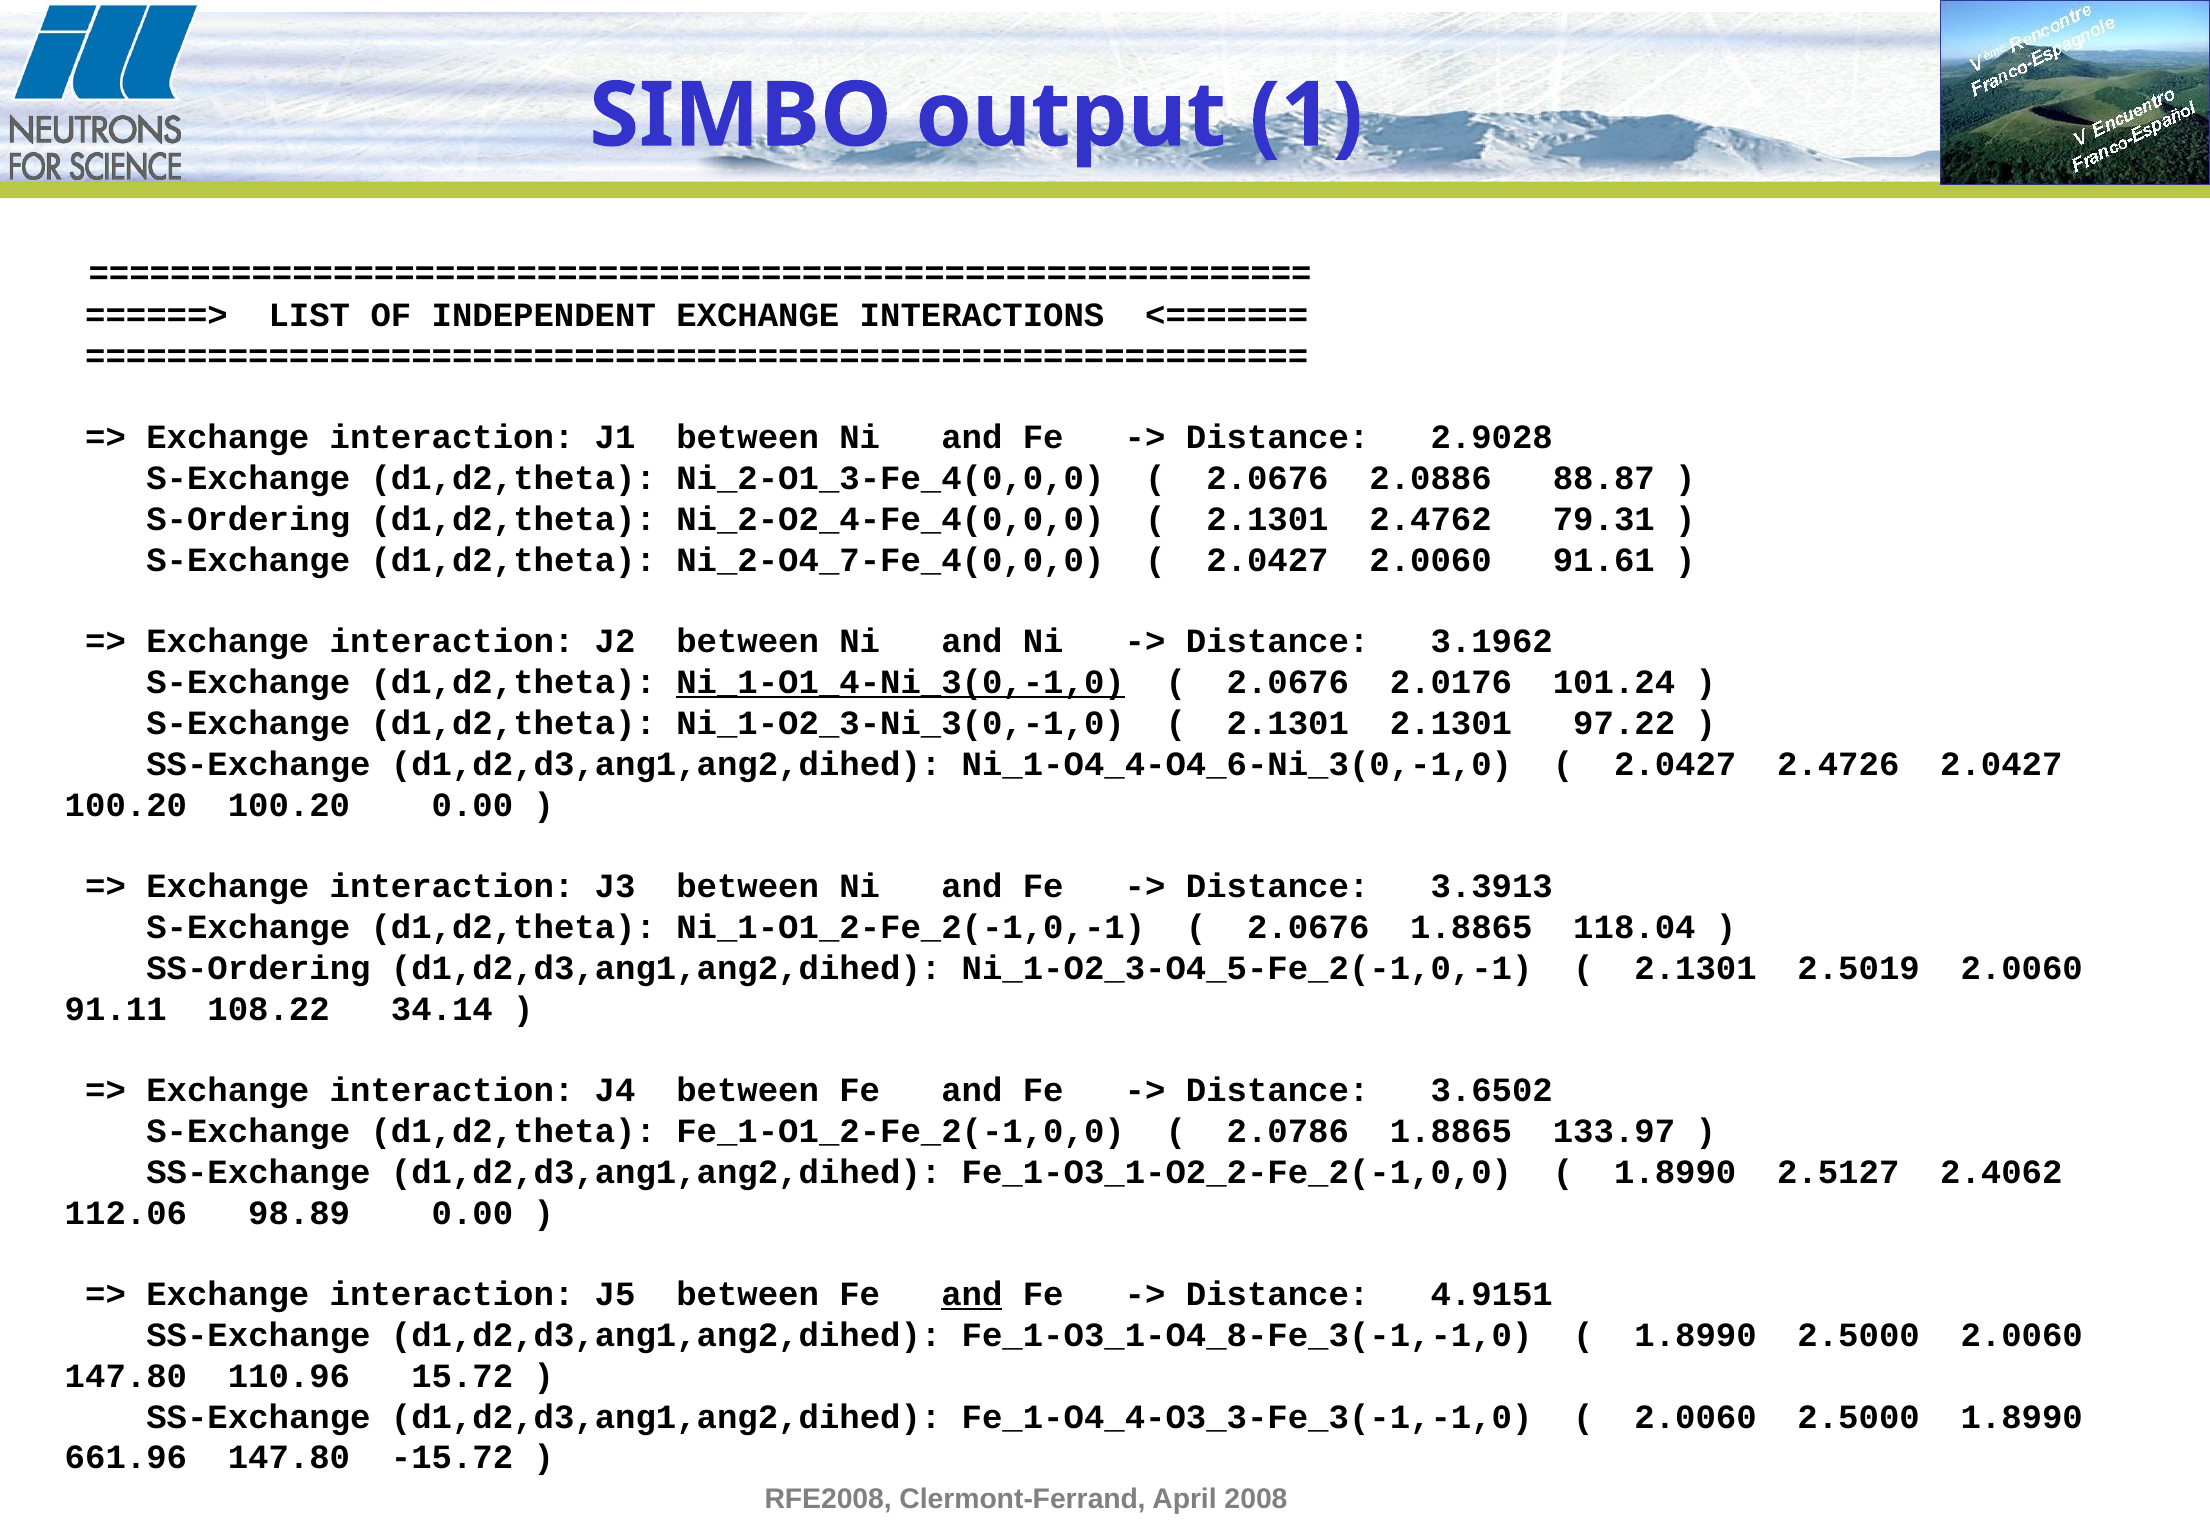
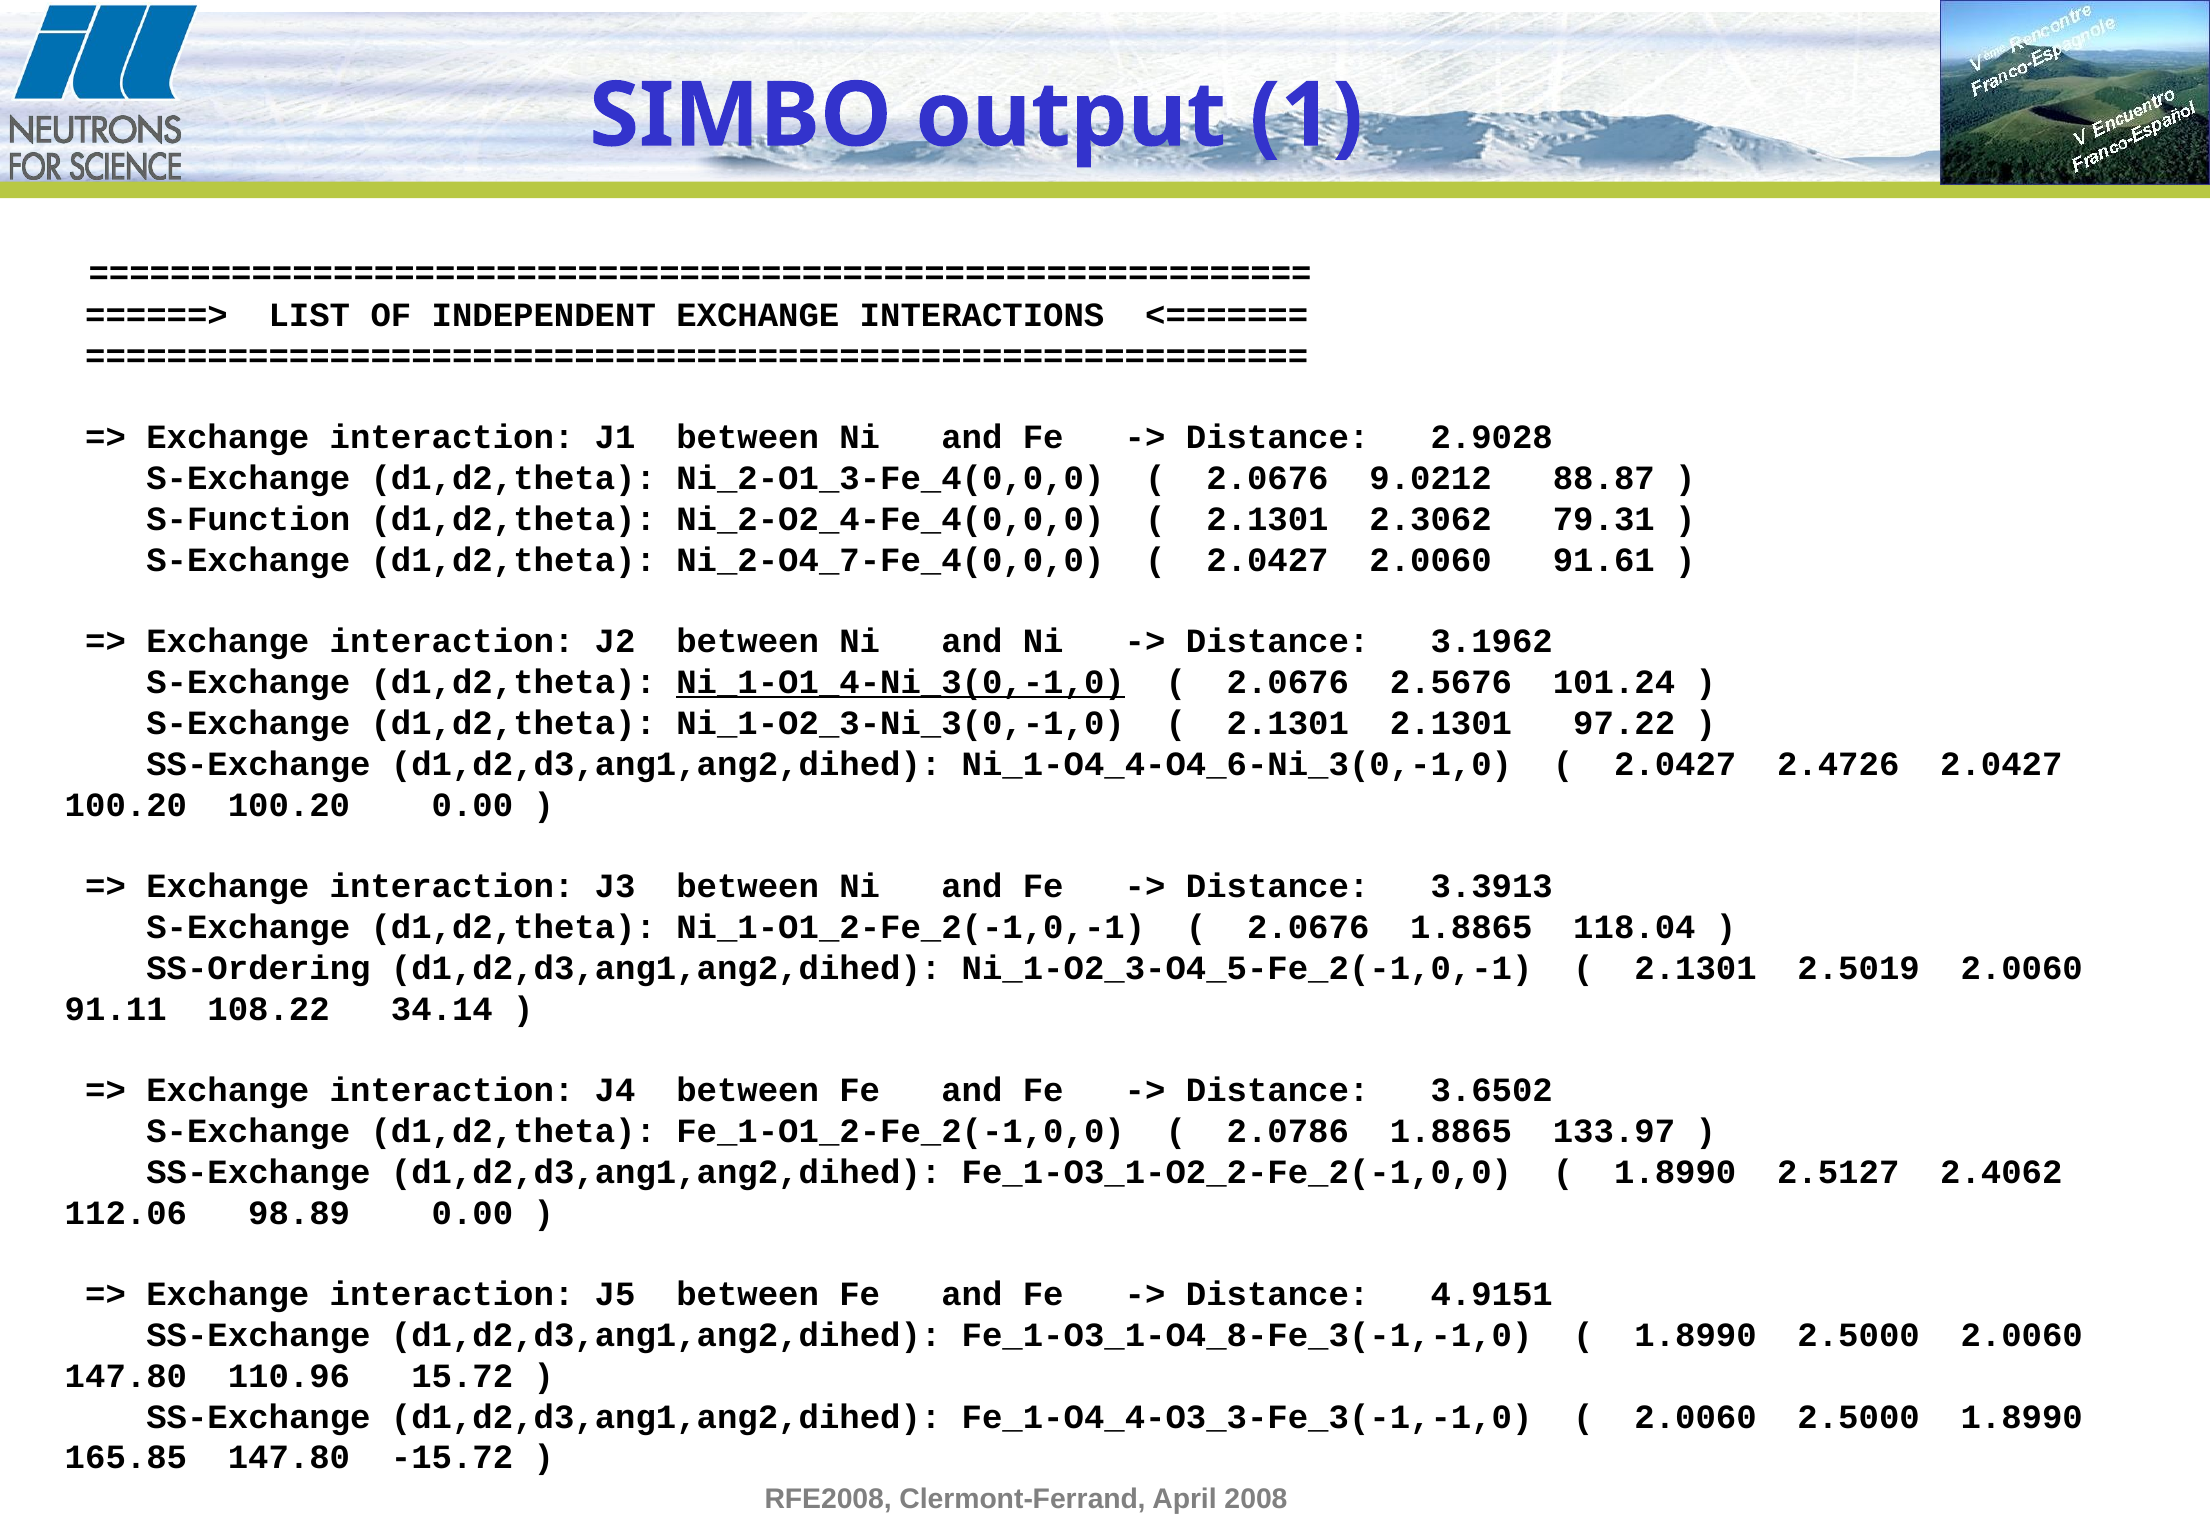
2.0886: 2.0886 -> 9.0212 (1431, 478)
S-Ordering: S-Ordering -> S-Function (248, 519)
2.4762: 2.4762 -> 2.3062 (1431, 519)
2.0176: 2.0176 -> 2.5676 (1451, 682)
and underline: present -> none (972, 1294)
661.96: 661.96 -> 165.85 (126, 1458)
